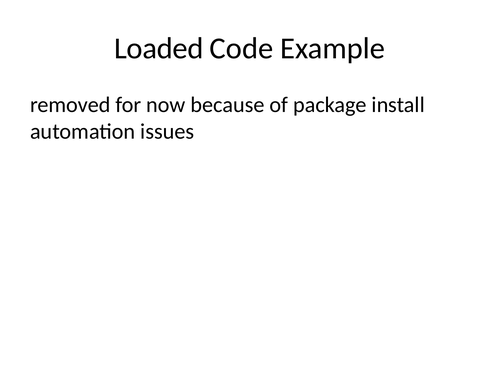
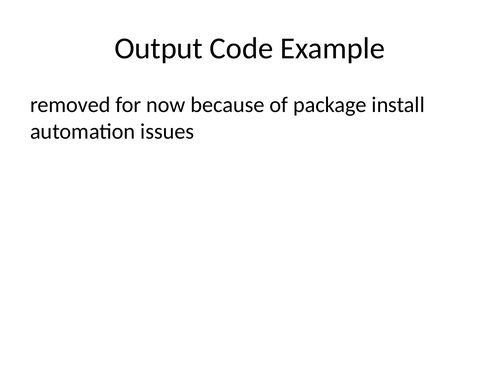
Loaded: Loaded -> Output (159, 48)
